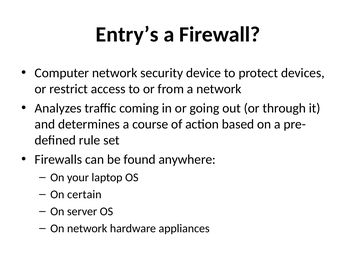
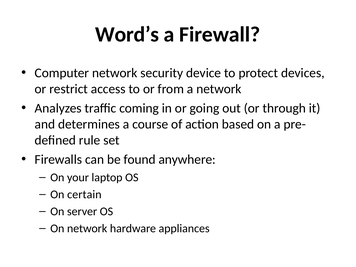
Entry’s: Entry’s -> Word’s (127, 34)
